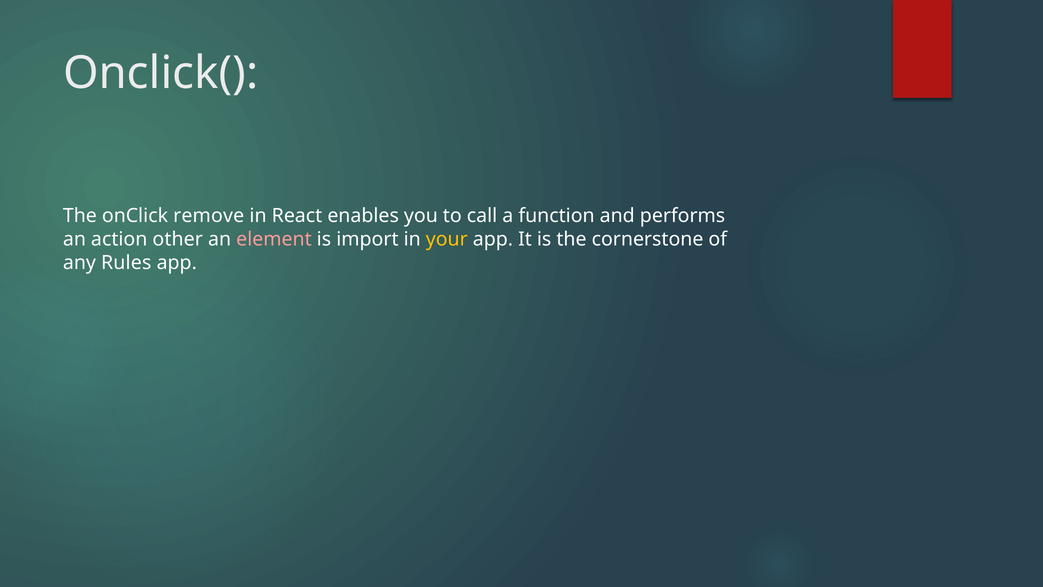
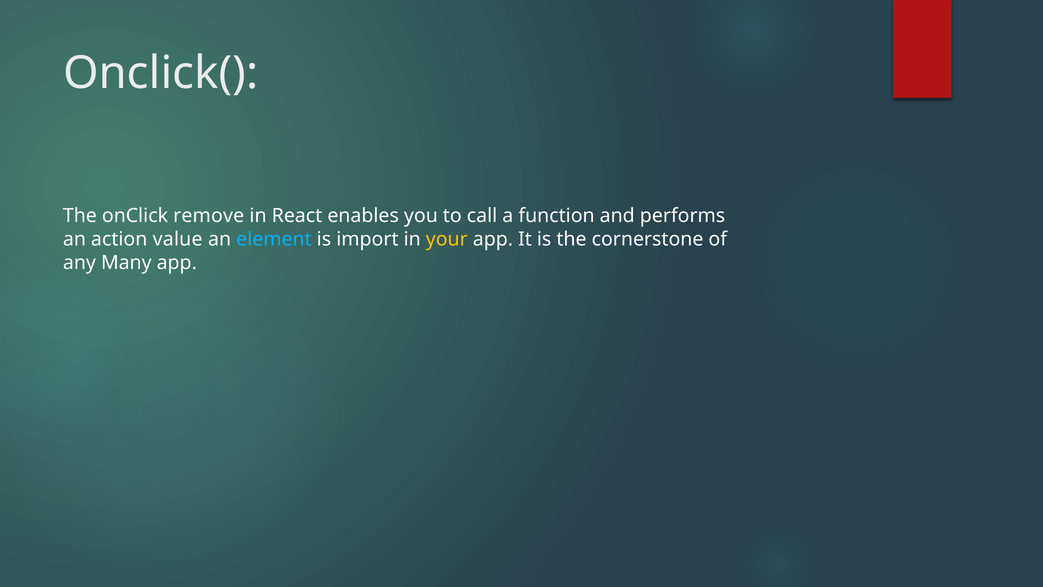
other: other -> value (178, 239)
element colour: pink -> light blue (274, 239)
Rules: Rules -> Many (126, 263)
